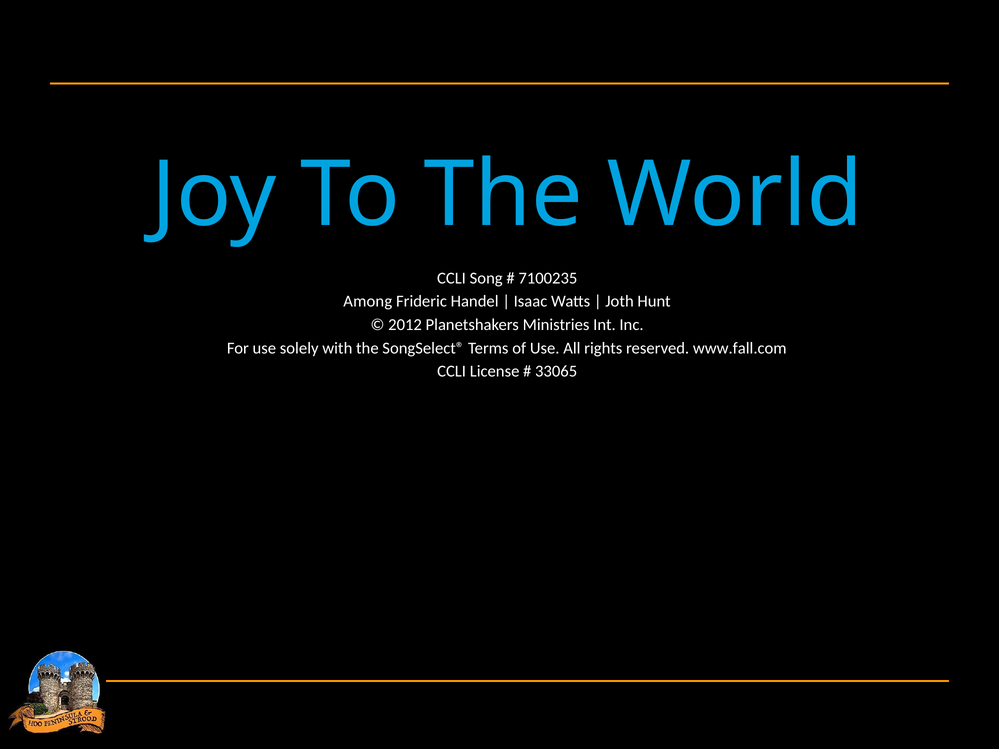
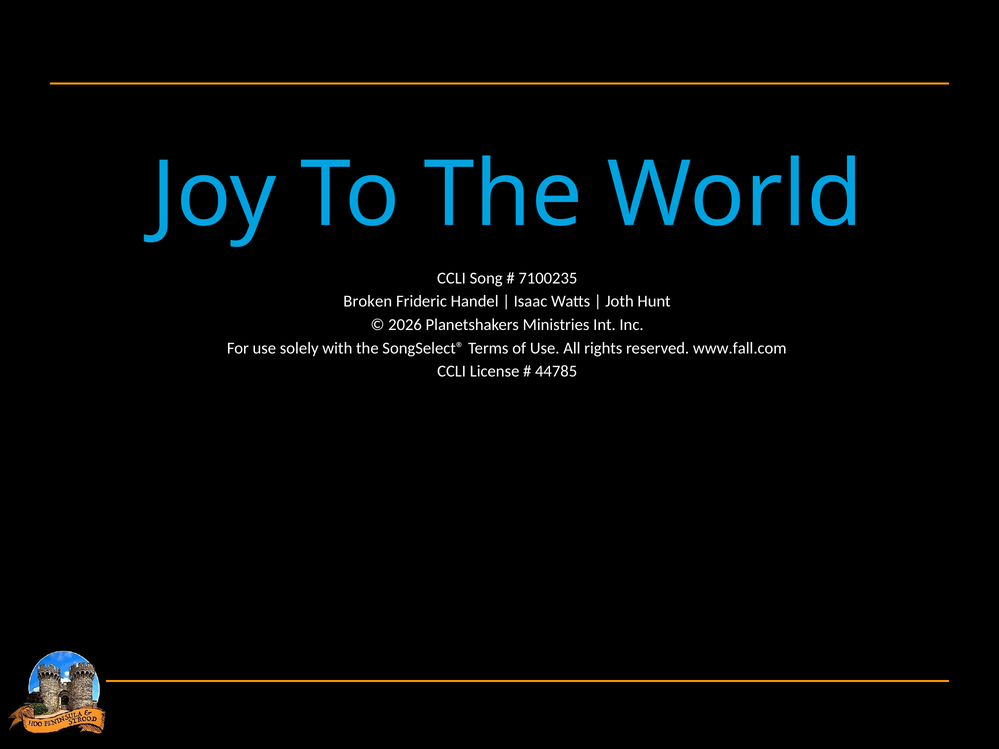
Among: Among -> Broken (368, 302)
2012: 2012 -> 2026 (405, 325)
33065: 33065 -> 44785 (556, 371)
